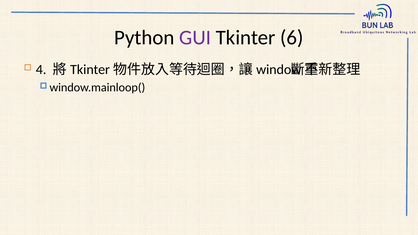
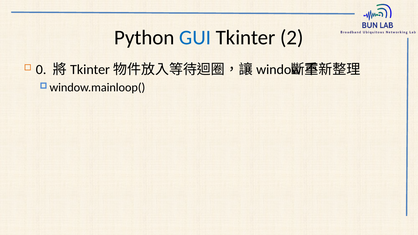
GUI colour: purple -> blue (195, 38)
6: 6 -> 2 (292, 38)
4: 4 -> 0 (41, 70)
